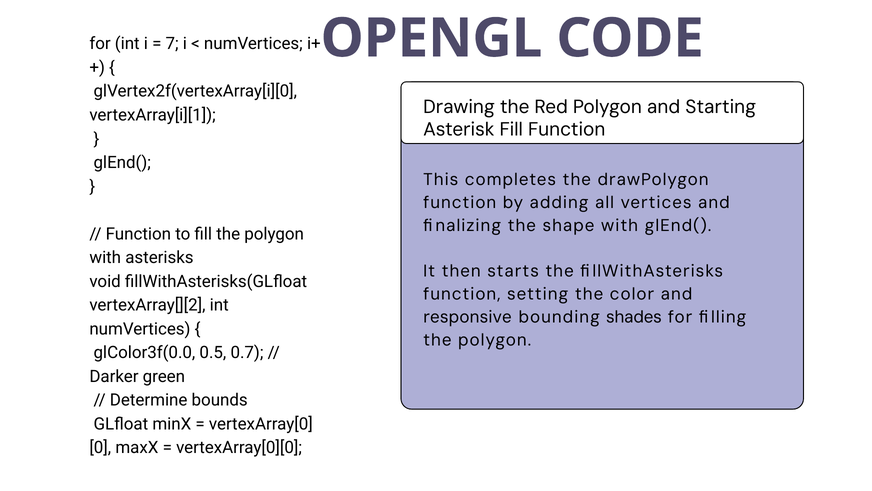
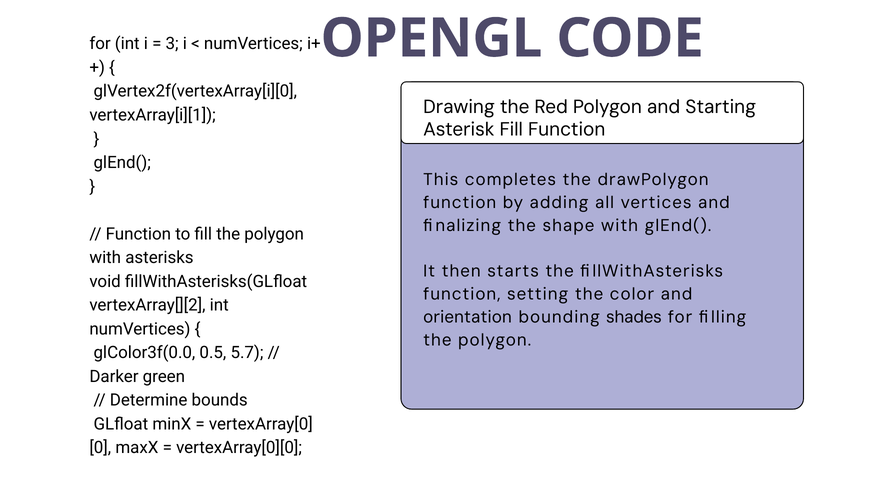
7: 7 -> 3 (172, 44)
responsive: responsive -> orientation (468, 317)
0.7: 0.7 -> 5.7 (247, 352)
